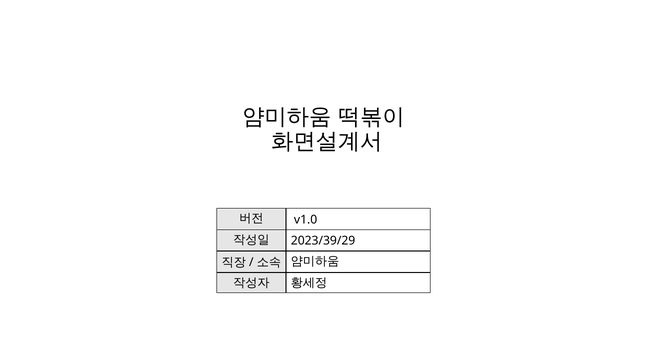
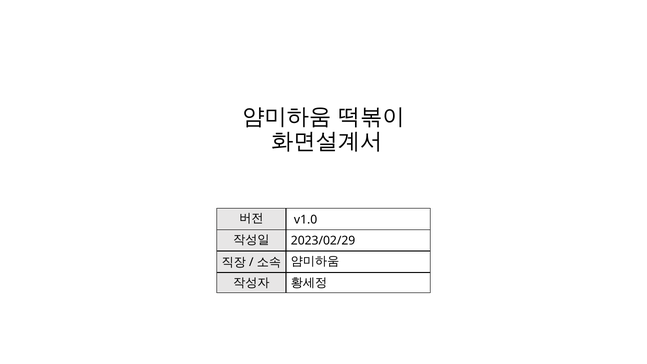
2023/39/29: 2023/39/29 -> 2023/02/29 (323, 241)
